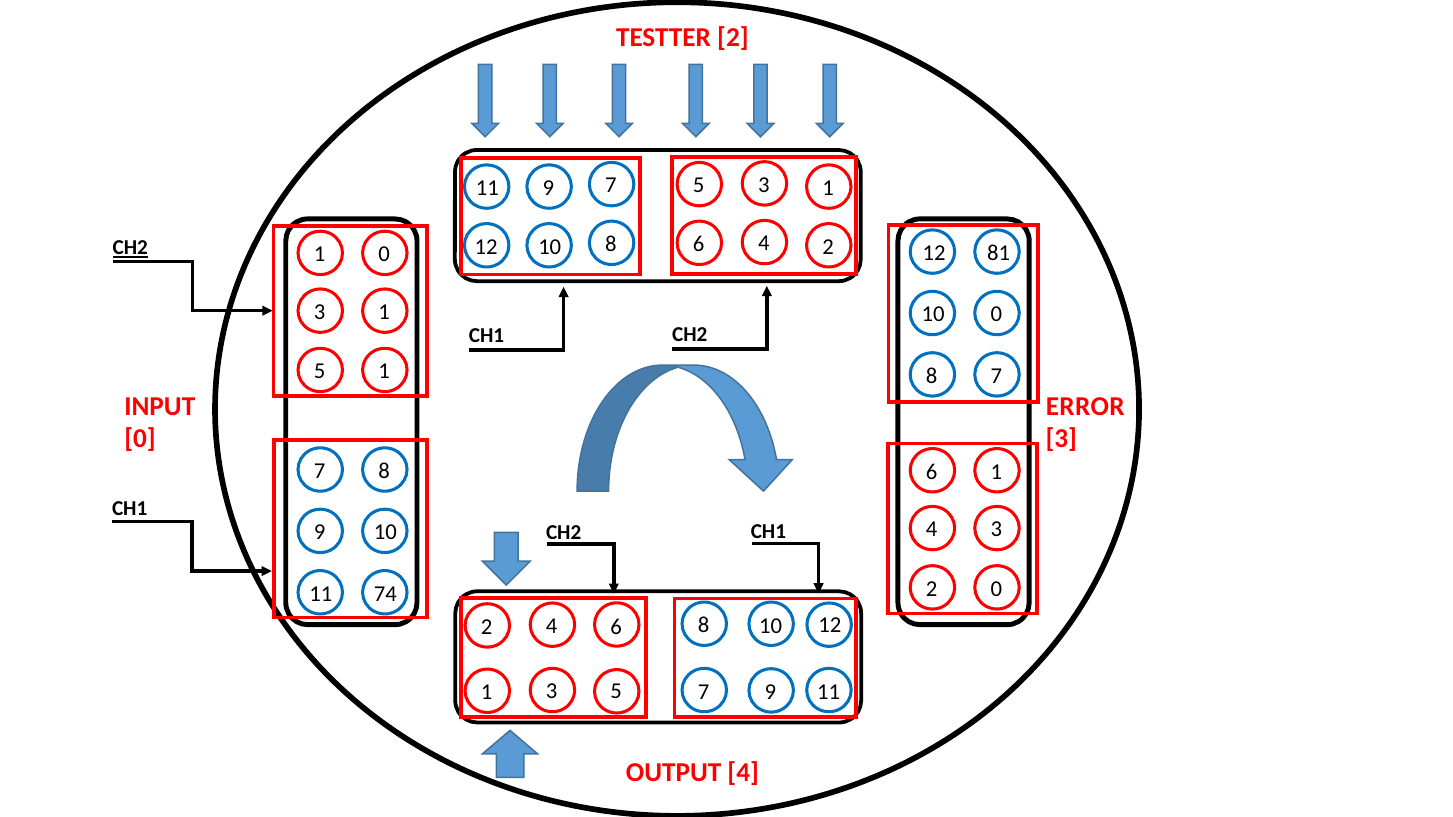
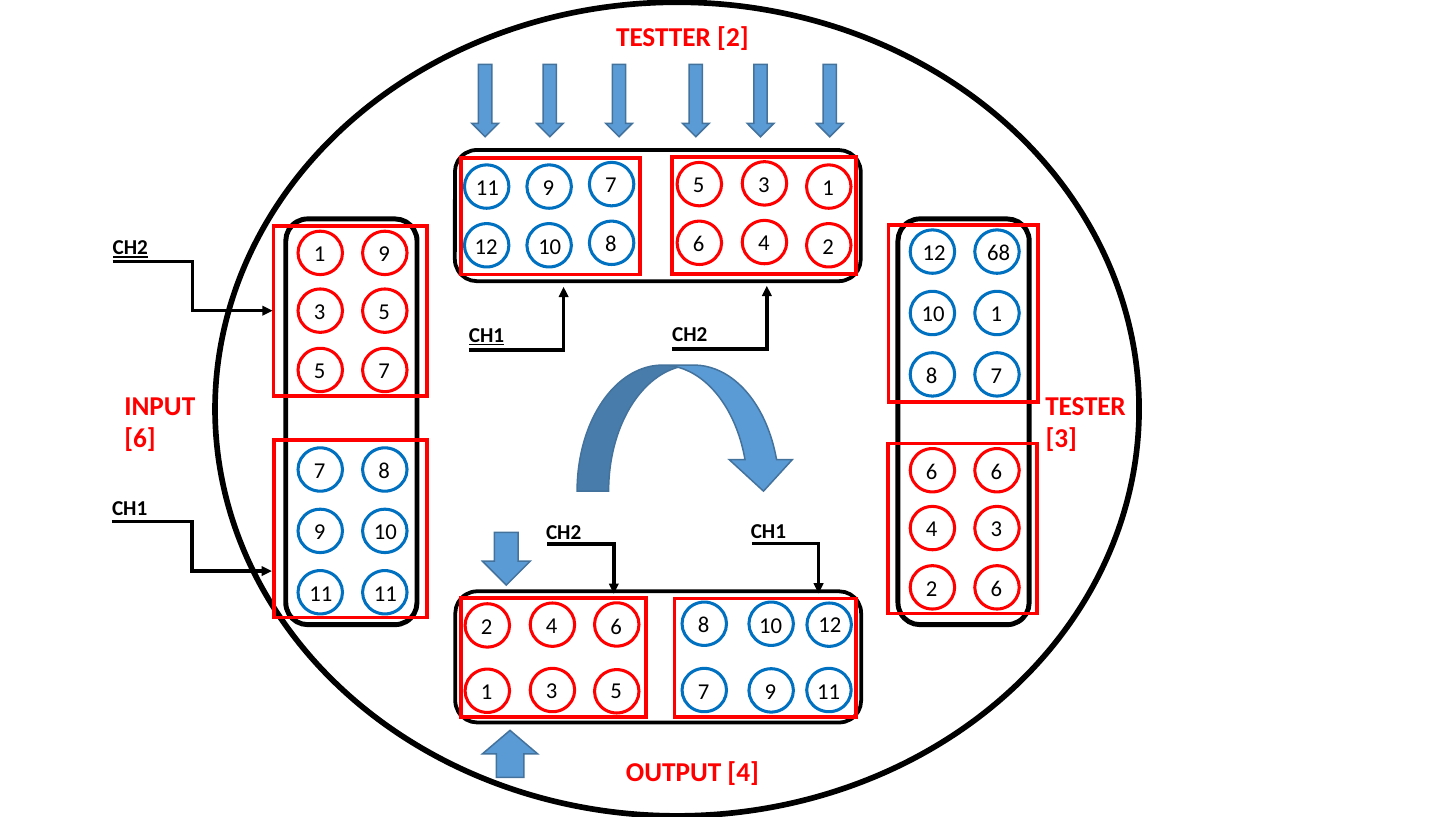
81: 81 -> 68 (999, 253)
1 0: 0 -> 9 (384, 254)
3 1: 1 -> 5 (384, 312)
10 0: 0 -> 1 (996, 314)
CH1 underline: none -> present (487, 335)
1: 1 -> 7 (384, 371)
ERROR: ERROR -> TESTER (1086, 406)
0: 0 -> 6 (140, 439)
1: 1 -> 6 (996, 472)
2 0: 0 -> 6 (996, 589)
11 74: 74 -> 11 (385, 594)
